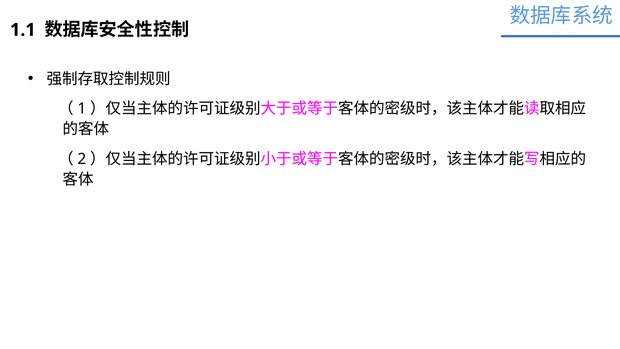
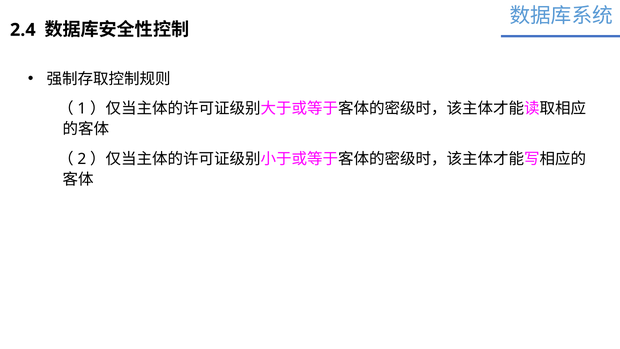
1.1: 1.1 -> 2.4 (23, 30)
